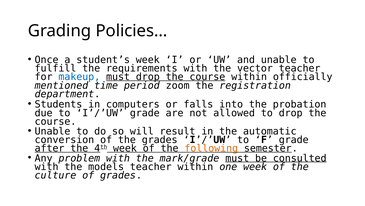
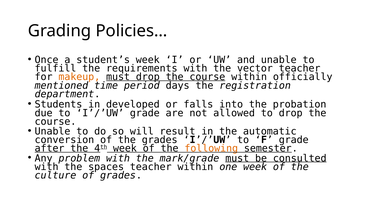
makeup colour: blue -> orange (79, 77)
zoom: zoom -> days (178, 85)
computers: computers -> developed (133, 104)
models: models -> spaces (106, 166)
